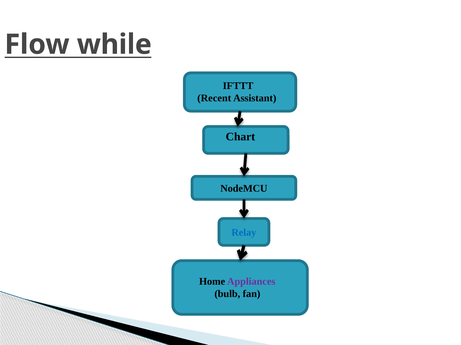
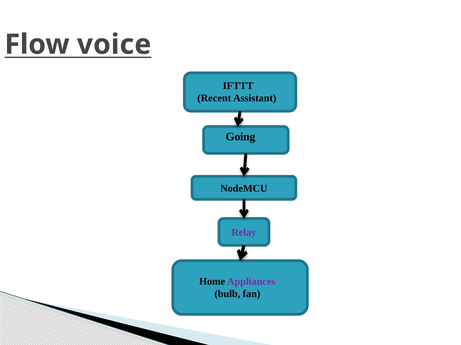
while: while -> voice (114, 45)
Chart: Chart -> Going (240, 137)
Relay colour: blue -> purple (244, 233)
